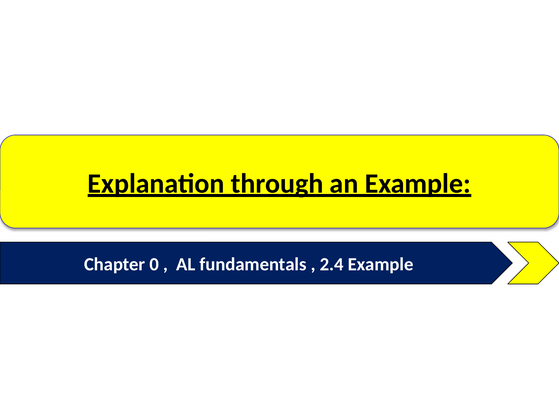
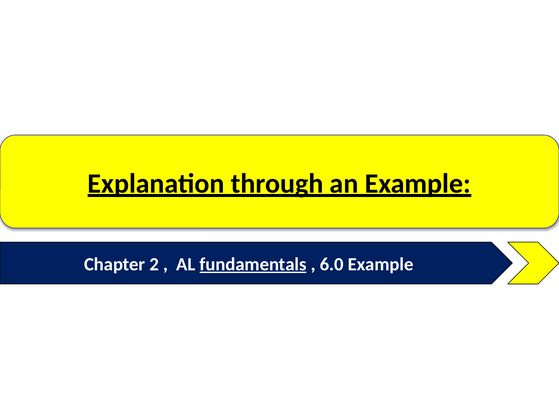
0: 0 -> 2 (154, 265)
fundamentals underline: none -> present (253, 265)
2.4: 2.4 -> 6.0 (332, 265)
